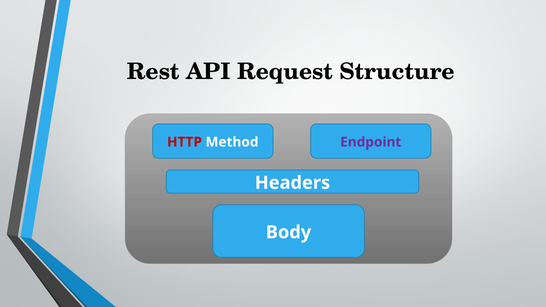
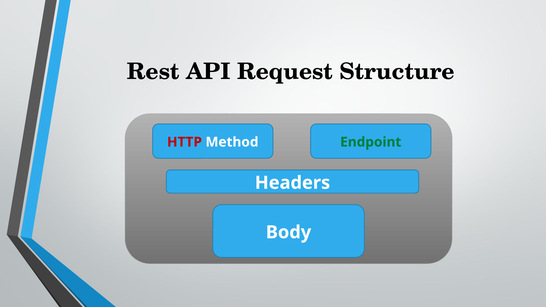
Endpoint colour: purple -> green (371, 142)
